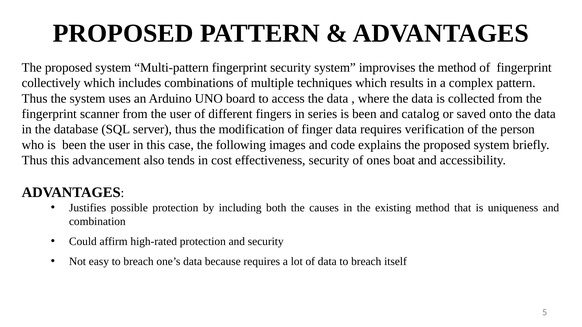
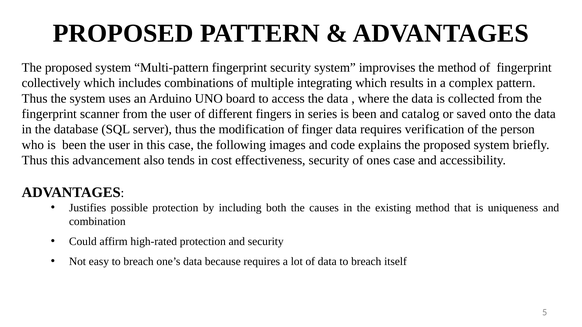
techniques: techniques -> integrating (325, 83)
ones boat: boat -> case (404, 161)
